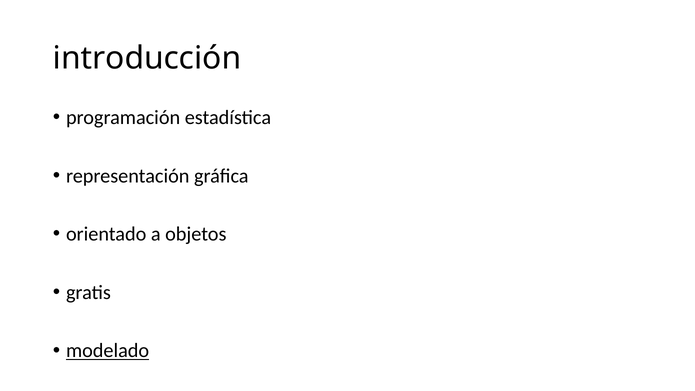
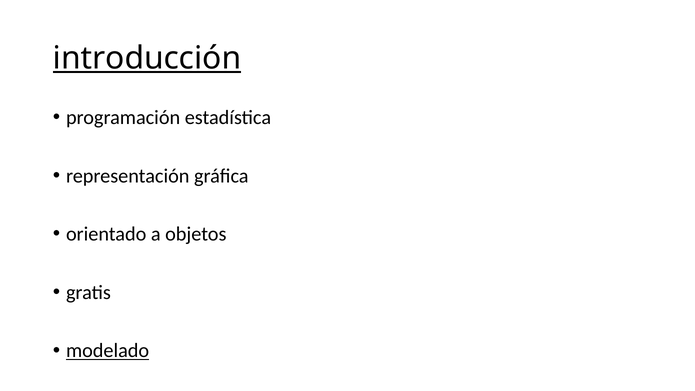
introducción underline: none -> present (147, 58)
